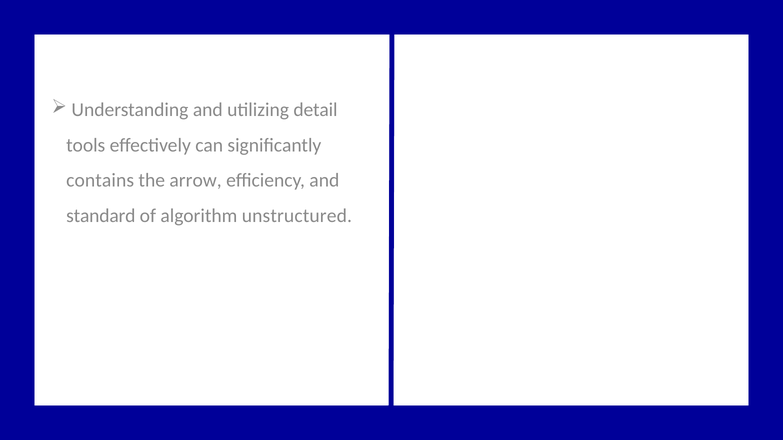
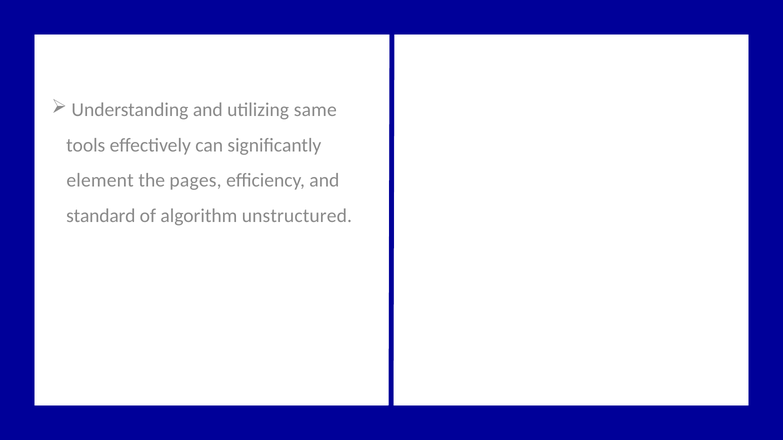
detail: detail -> same (315, 110)
contains: contains -> element (100, 181)
arrow: arrow -> pages (196, 181)
